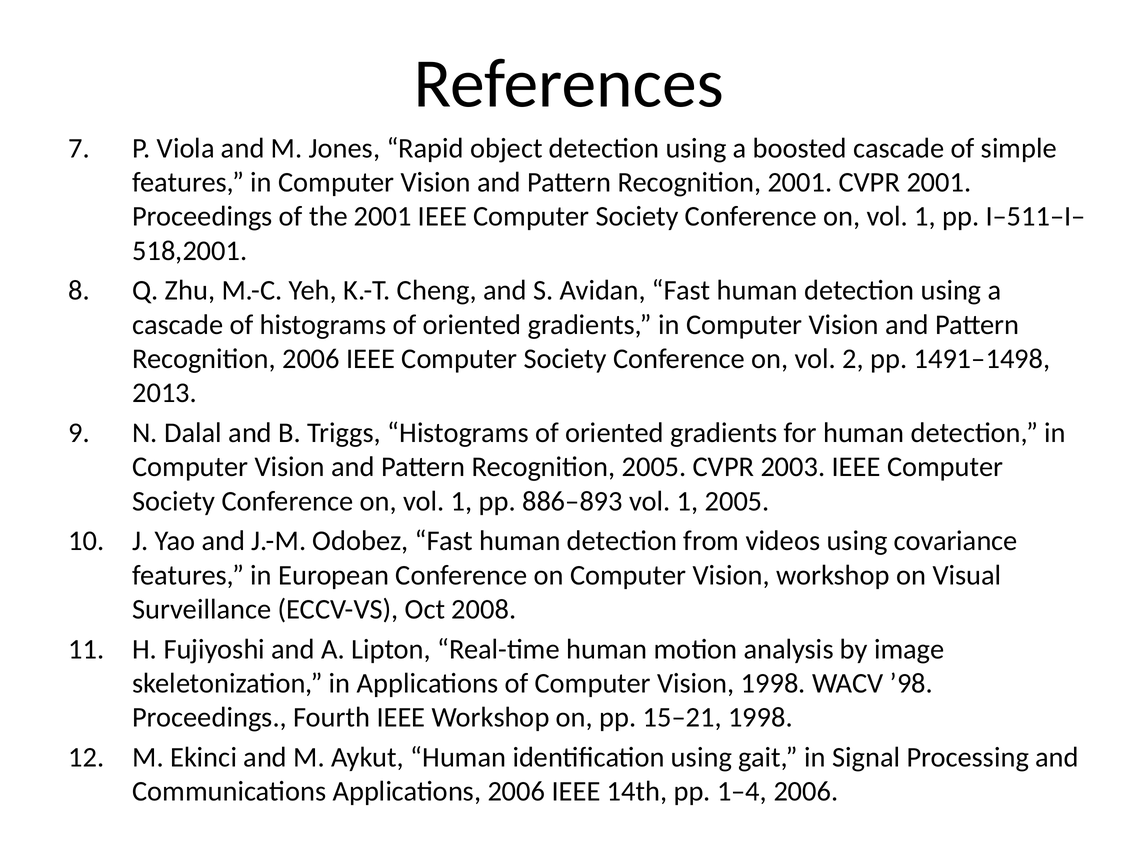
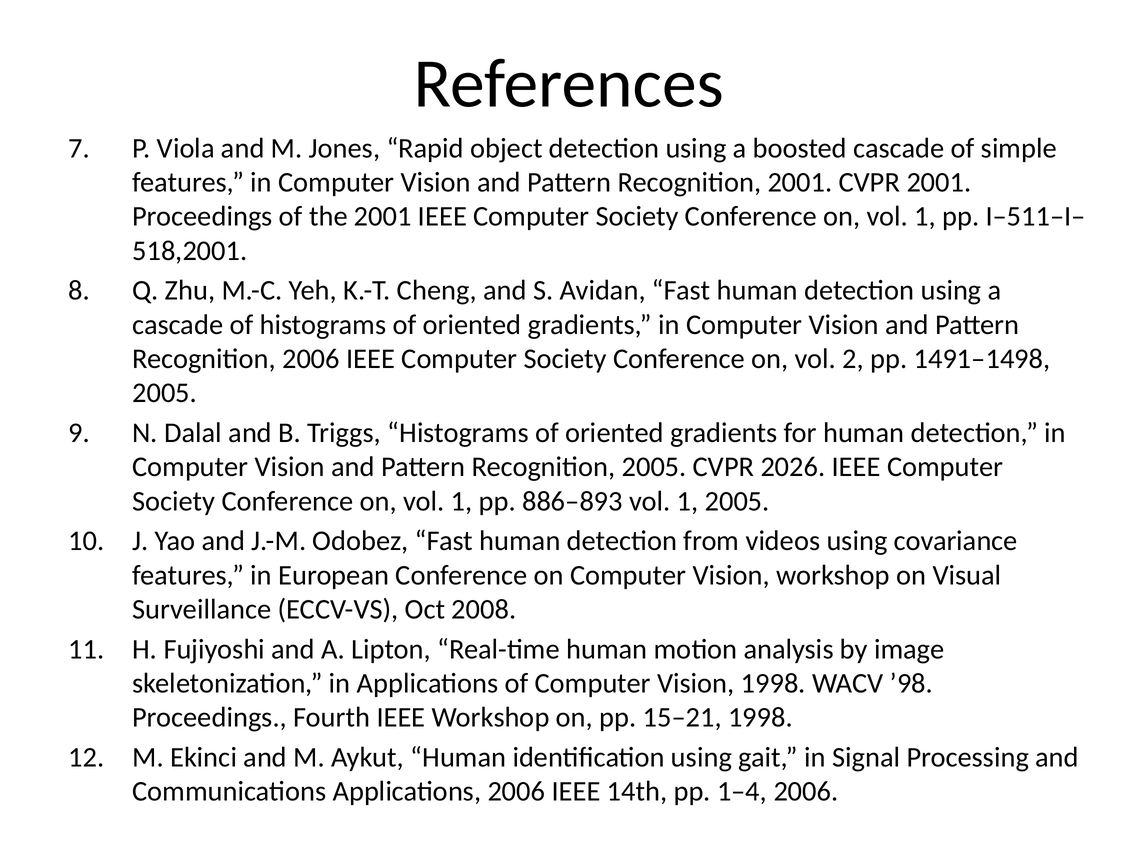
2013: 2013 -> 2005 (165, 393)
2003: 2003 -> 2026 (793, 467)
